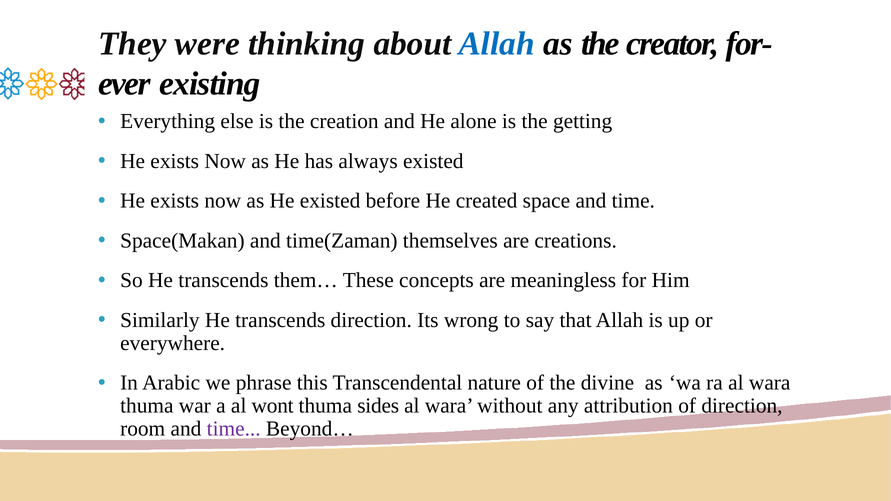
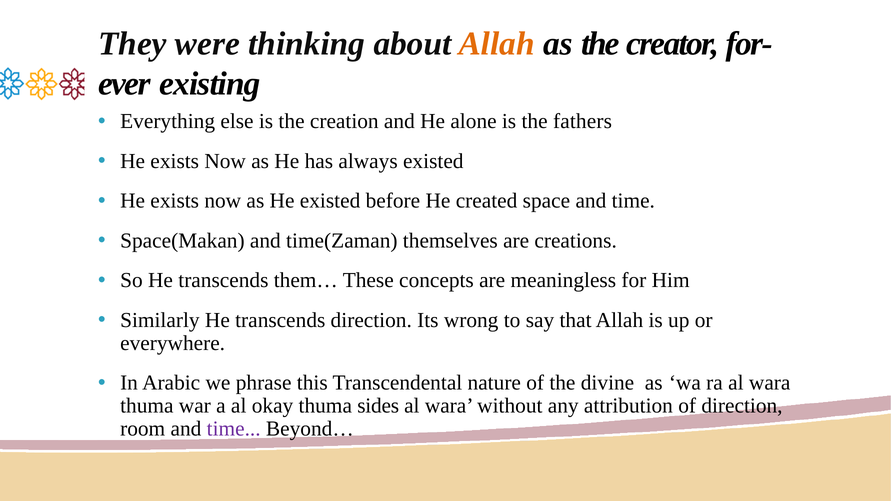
Allah colour: blue -> orange (497, 44)
getting: getting -> fathers (583, 121)
wont: wont -> okay (273, 406)
